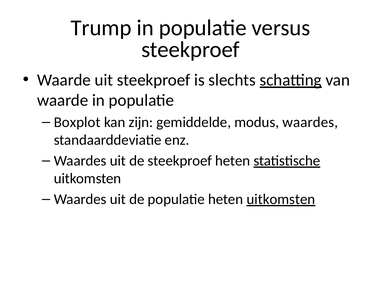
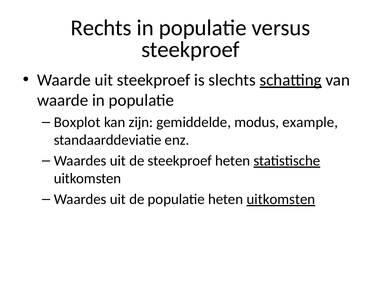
Trump: Trump -> Rechts (101, 28)
modus waardes: waardes -> example (310, 122)
